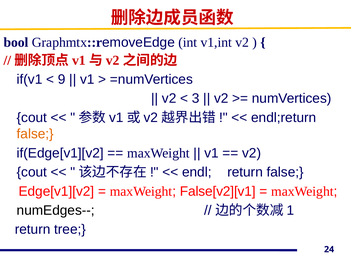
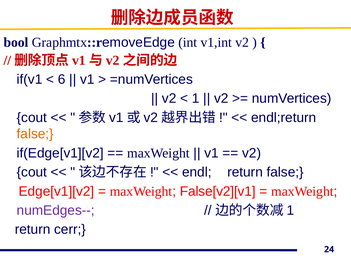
9: 9 -> 6 (62, 79)
3: 3 -> 1 (196, 99)
numEdges-- colour: black -> purple (56, 211)
tree: tree -> cerr (70, 230)
